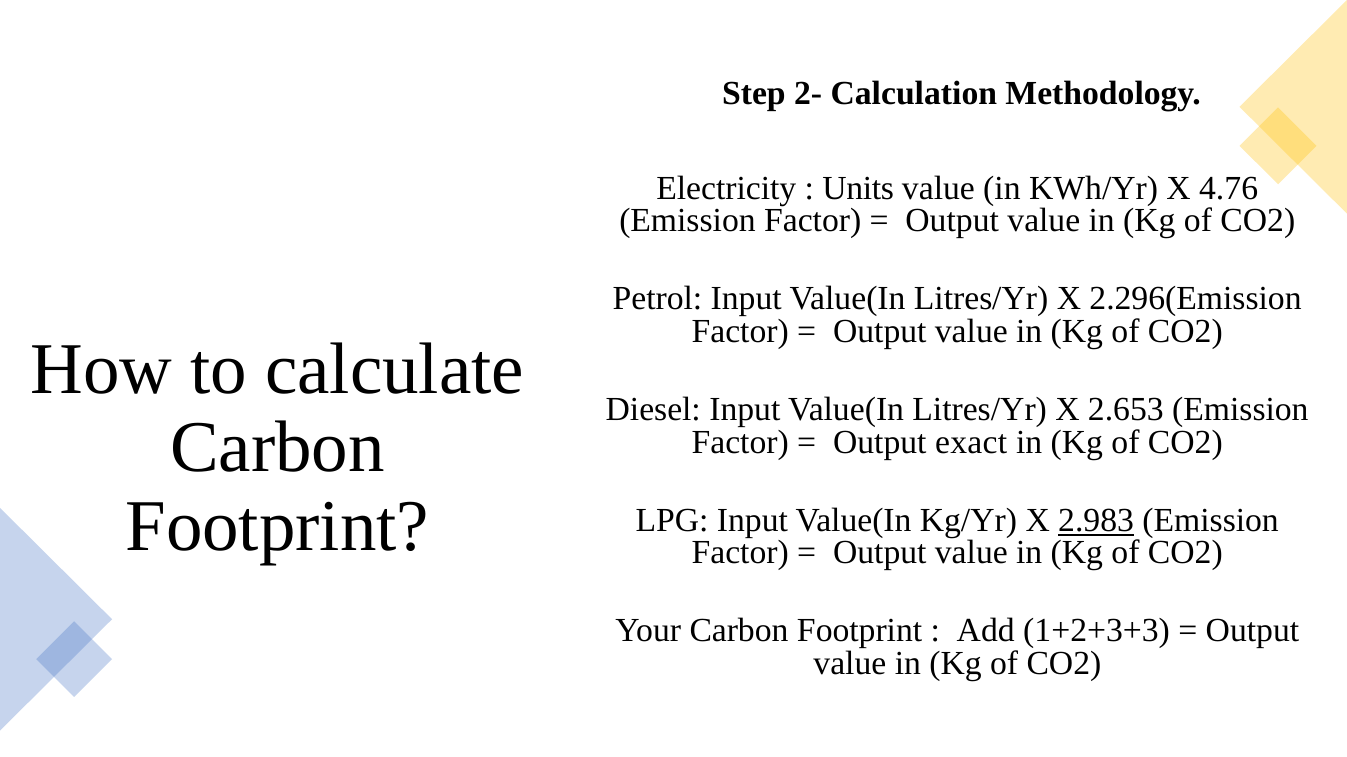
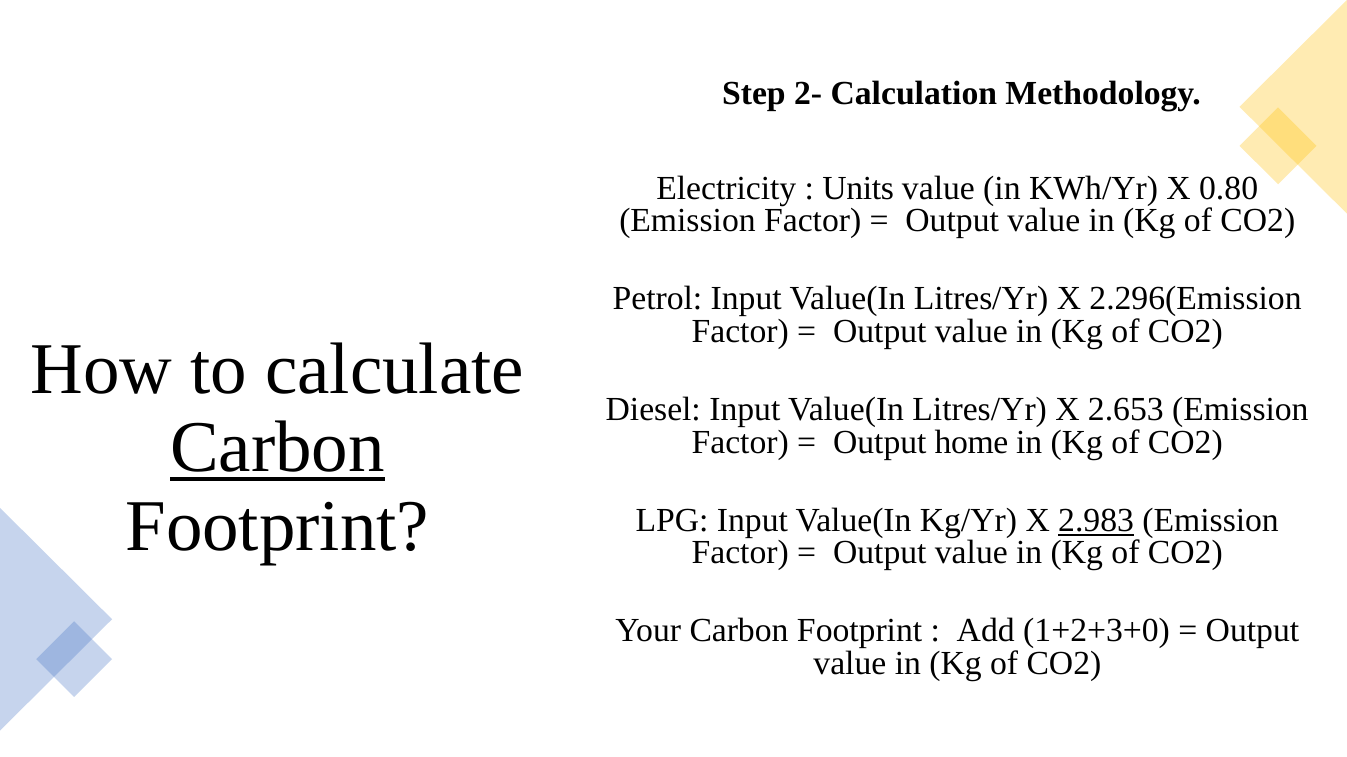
4.76: 4.76 -> 0.80 (1229, 188)
Carbon underline: none -> present (278, 448)
exact: exact -> home (971, 443)
1+2+3+3: 1+2+3+3 -> 1+2+3+0 (1097, 631)
